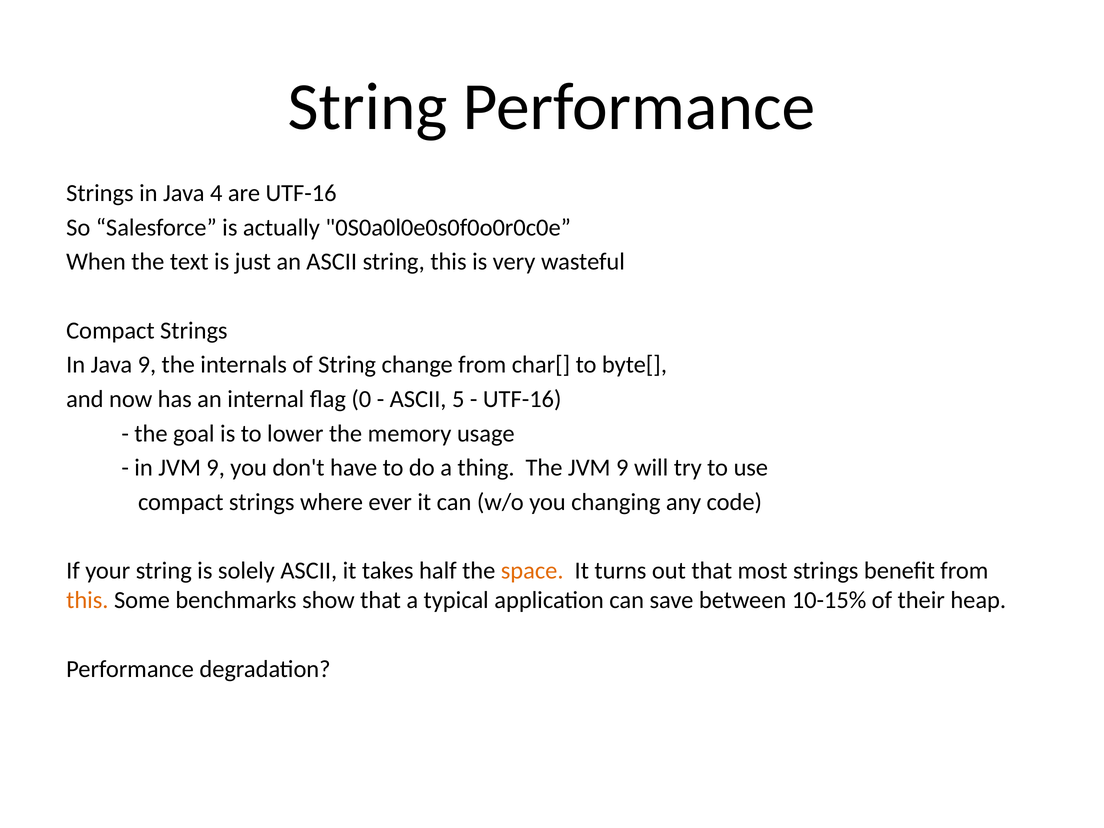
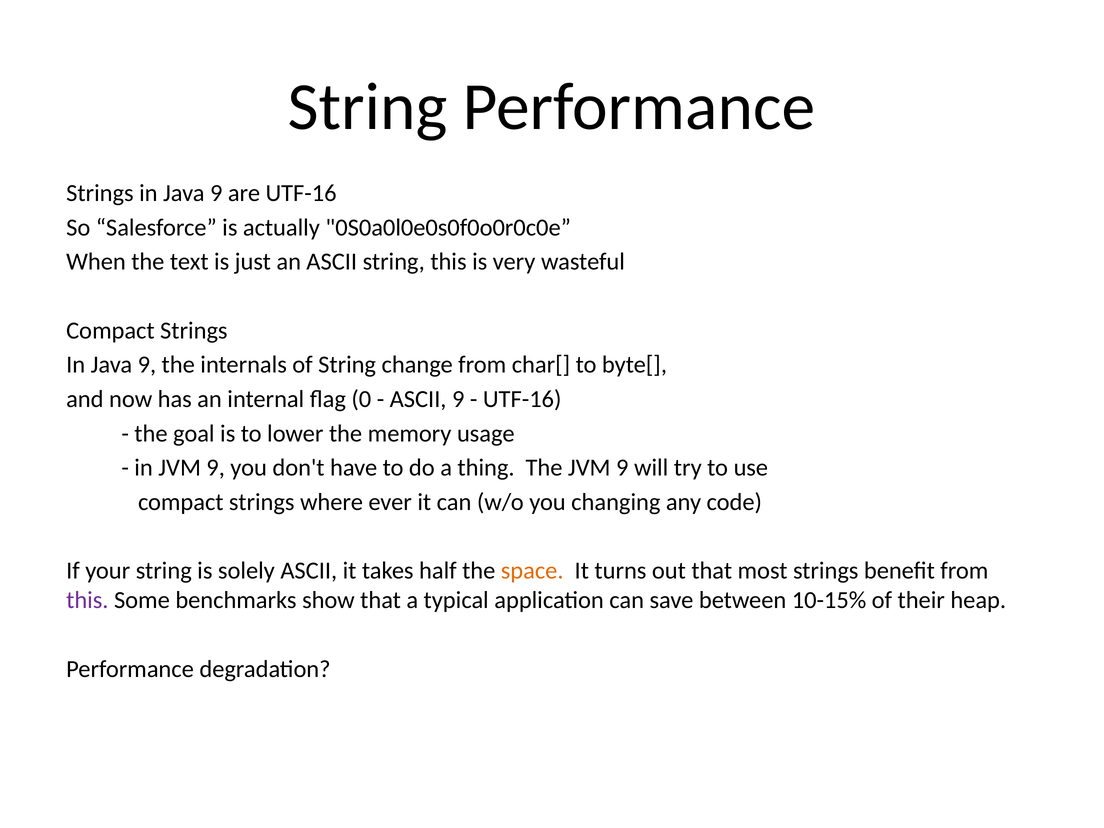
4: 4 -> 9 (216, 193)
ASCII 5: 5 -> 9 (458, 399)
this colour: orange -> purple (87, 600)
